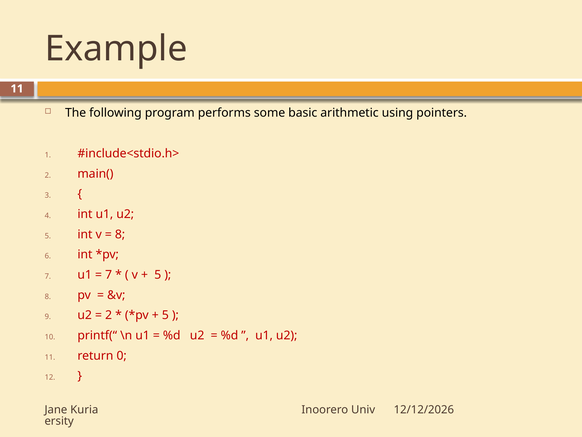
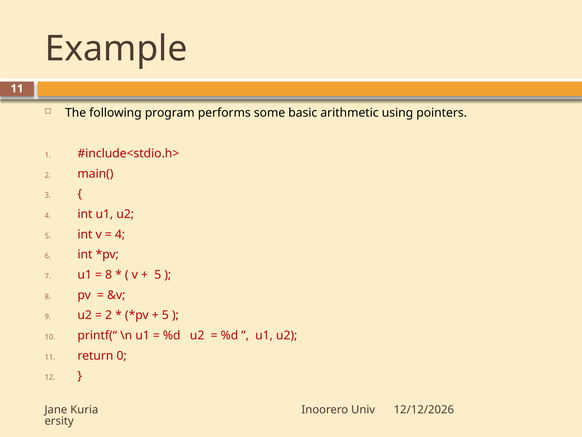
8: 8 -> 4 (120, 234)
7: 7 -> 8 (109, 275)
